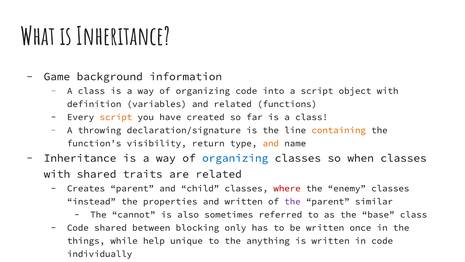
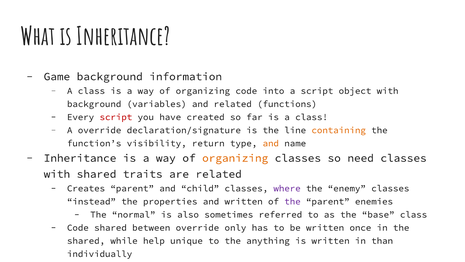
definition: definition -> background (94, 104)
script colour: orange -> red (116, 117)
A throwing: throwing -> override (100, 130)
organizing colour: blue -> orange (235, 158)
when: when -> need (361, 158)
where colour: red -> purple (287, 188)
similar: similar -> enemies (374, 201)
cannot: cannot -> normal (134, 214)
between blocking: blocking -> override (197, 227)
things: things -> shared (86, 240)
in code: code -> than (382, 240)
